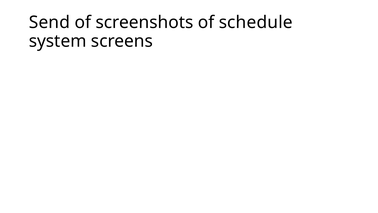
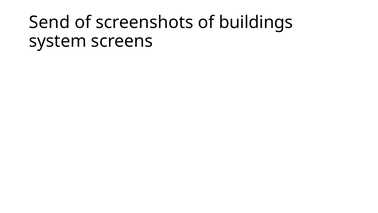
schedule: schedule -> buildings (256, 22)
